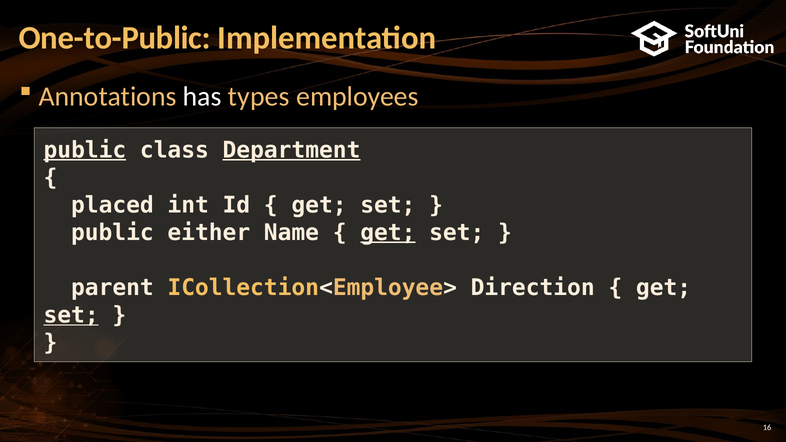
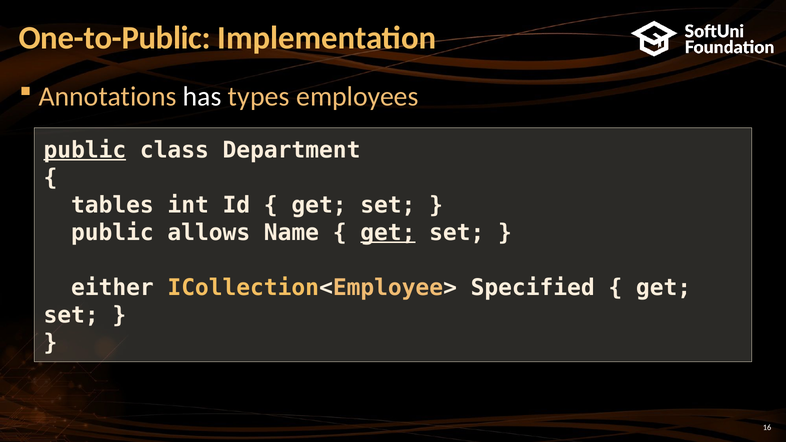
Department underline: present -> none (292, 150)
placed: placed -> tables (112, 205)
either: either -> allows (209, 233)
parent: parent -> either (112, 288)
Direction: Direction -> Specified (533, 288)
set underline: present -> none (71, 315)
